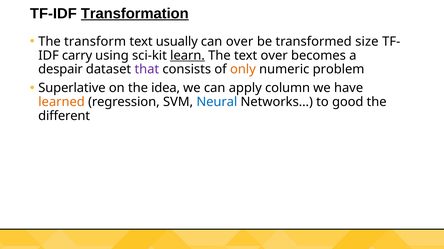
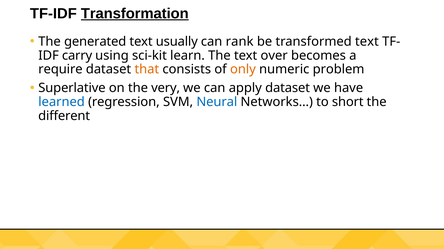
transform: transform -> generated (95, 42)
can over: over -> rank (240, 42)
transformed size: size -> text (367, 42)
learn underline: present -> none (188, 56)
despair: despair -> require (60, 70)
that colour: purple -> orange (147, 70)
idea: idea -> very (166, 88)
apply column: column -> dataset (288, 88)
learned colour: orange -> blue (62, 102)
good: good -> short (348, 102)
